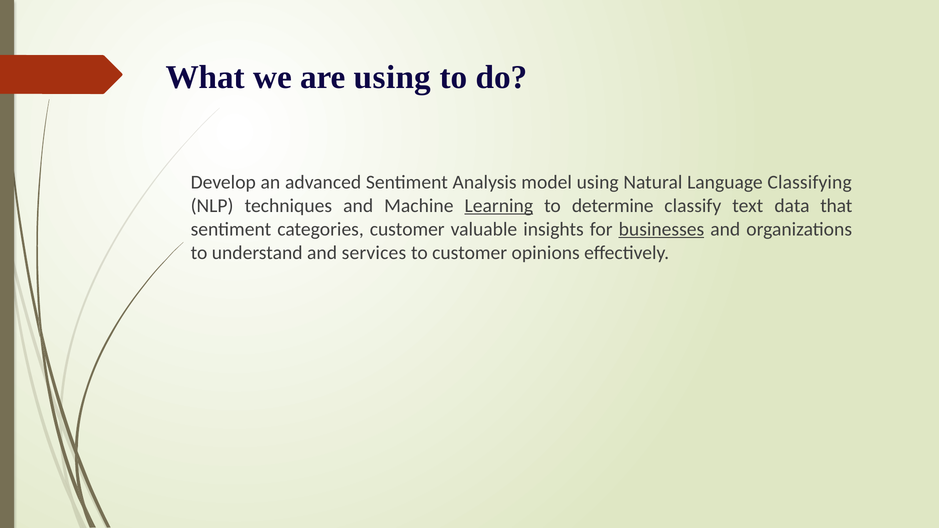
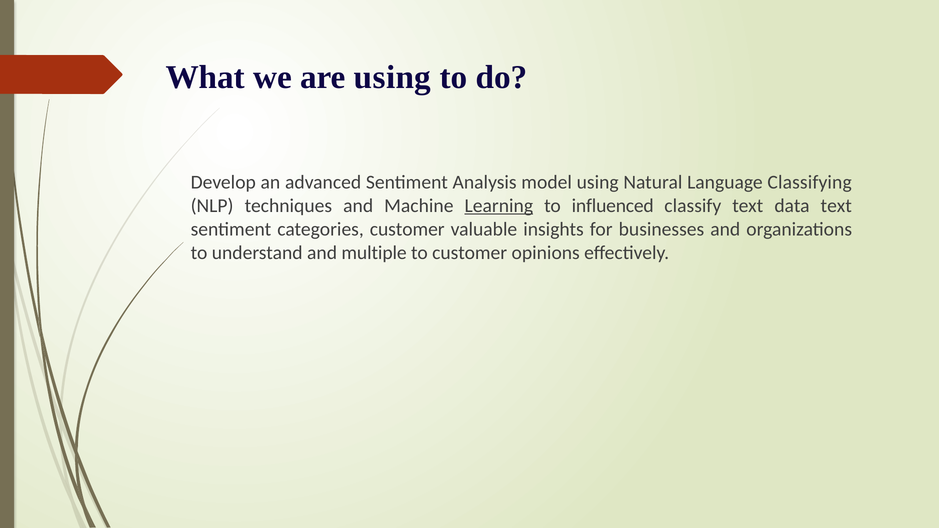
determine: determine -> influenced (613, 206)
data that: that -> text (836, 206)
businesses underline: present -> none (661, 229)
services: services -> multiple (374, 253)
